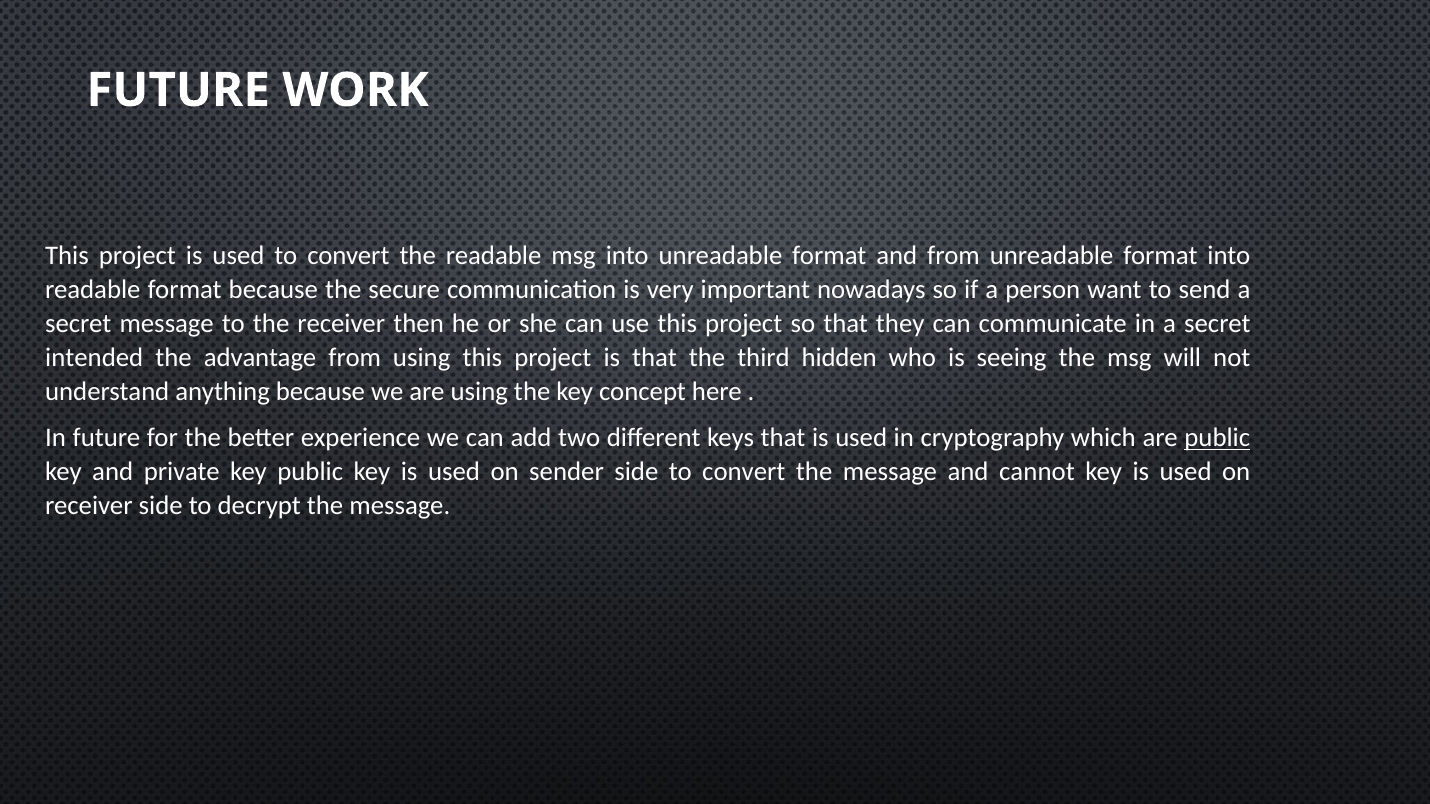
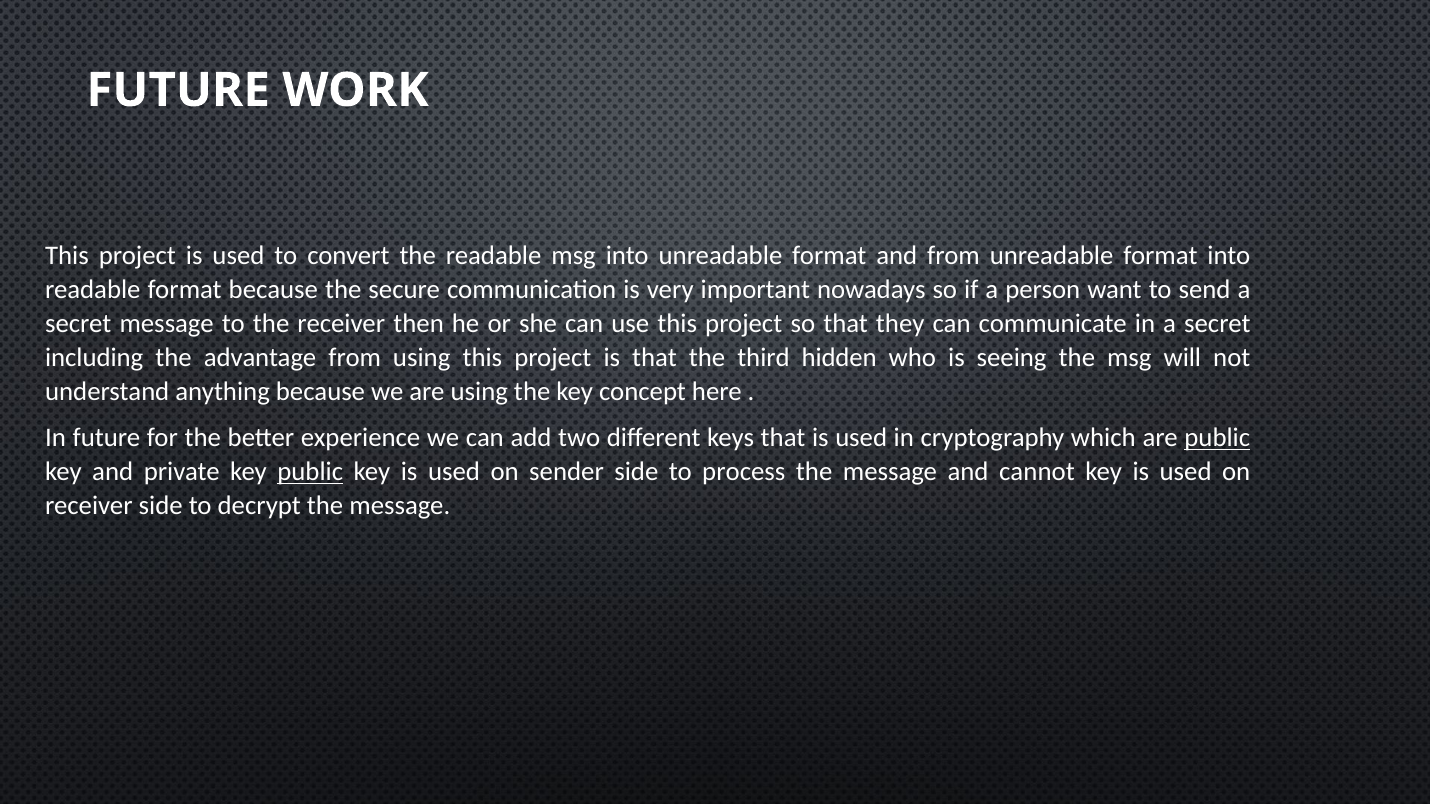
intended: intended -> including (94, 358)
public underline: none -> present (310, 472)
side to convert: convert -> process (744, 472)
